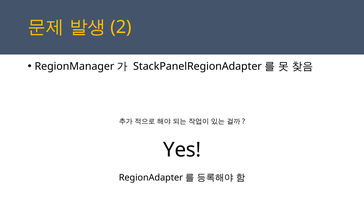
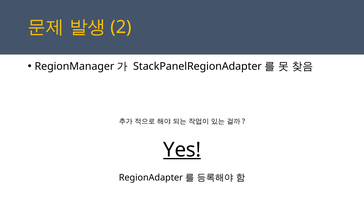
Yes underline: none -> present (182, 150)
